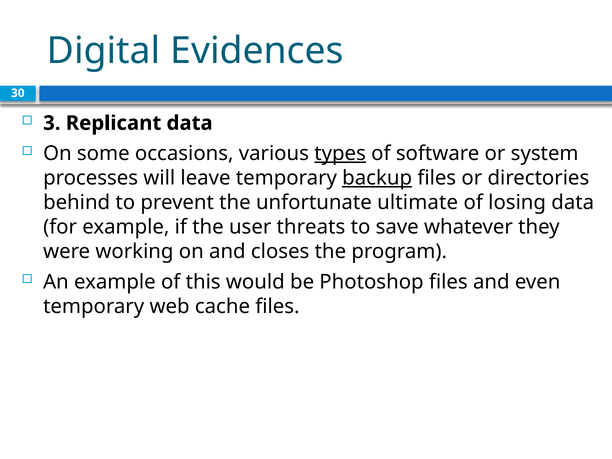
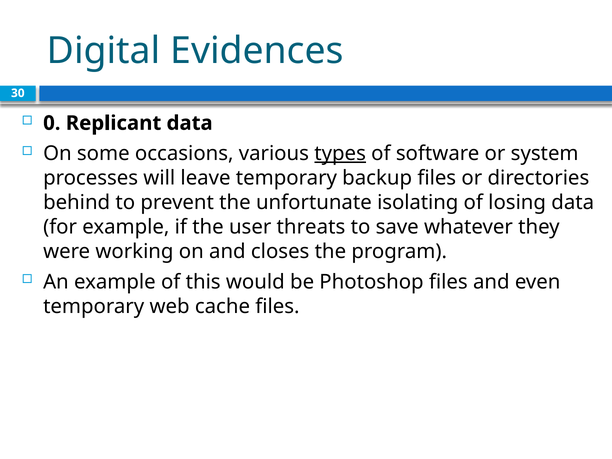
3: 3 -> 0 (52, 123)
backup underline: present -> none (377, 178)
ultimate: ultimate -> isolating (418, 203)
